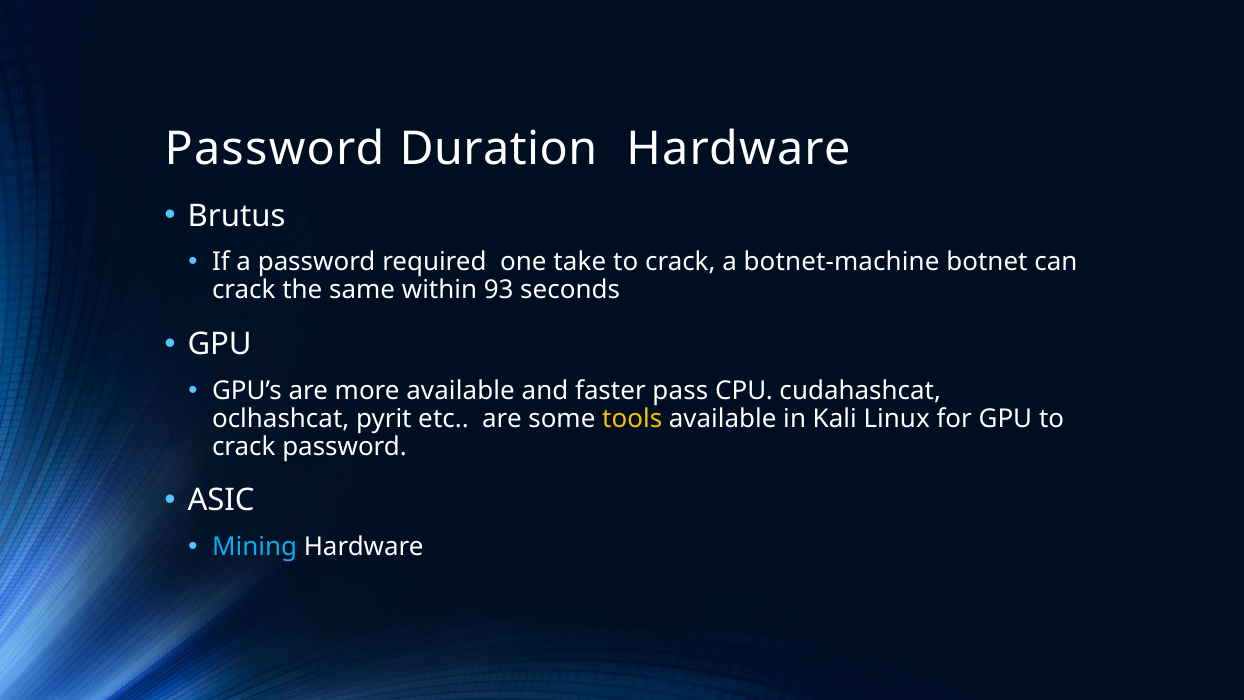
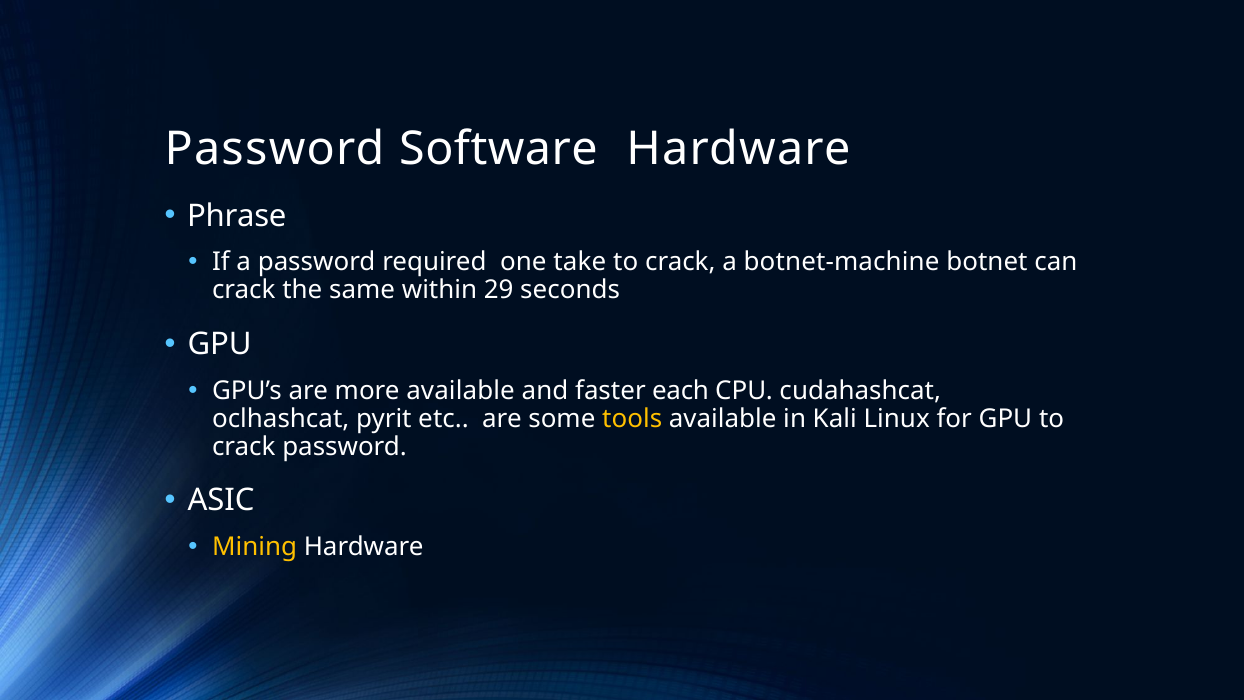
Duration: Duration -> Software (498, 149)
Brutus: Brutus -> Phrase (237, 216)
93: 93 -> 29 (499, 290)
pass: pass -> each (681, 391)
Mining colour: light blue -> yellow (255, 547)
